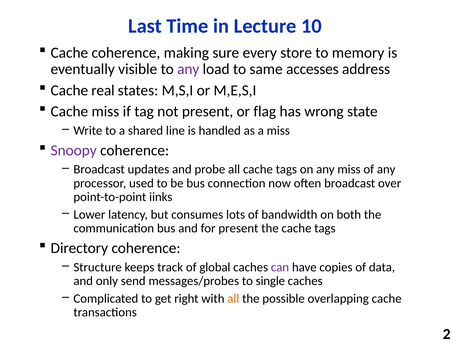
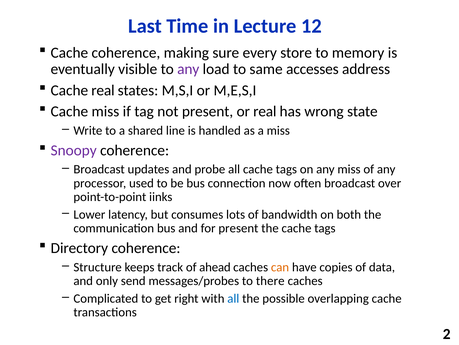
10: 10 -> 12 (311, 26)
or flag: flag -> real (265, 111)
global: global -> ahead (215, 267)
can colour: purple -> orange (280, 267)
single: single -> there (270, 280)
all colour: orange -> blue (233, 298)
